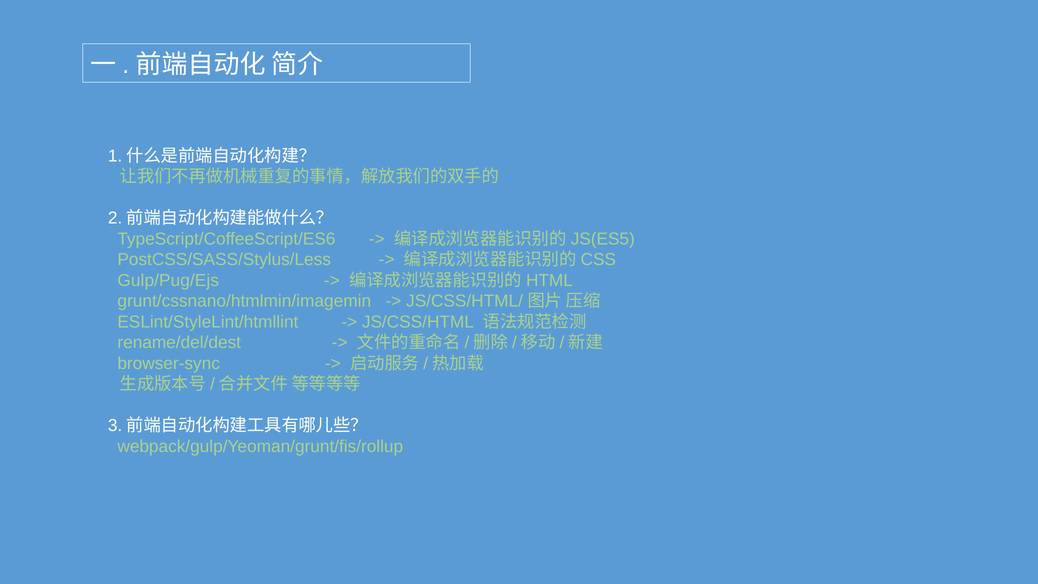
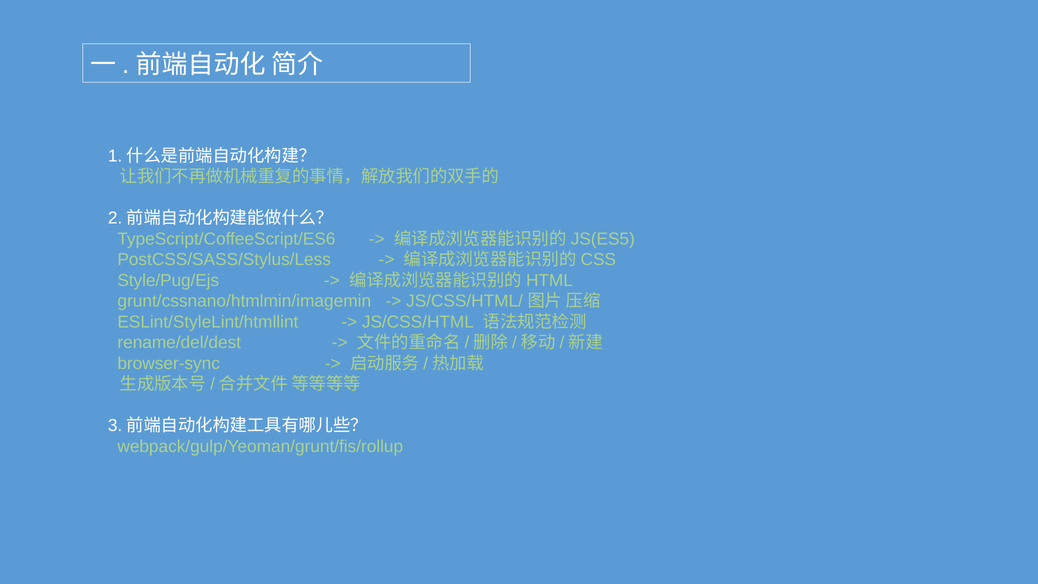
Gulp/Pug/Ejs: Gulp/Pug/Ejs -> Style/Pug/Ejs (168, 280)
